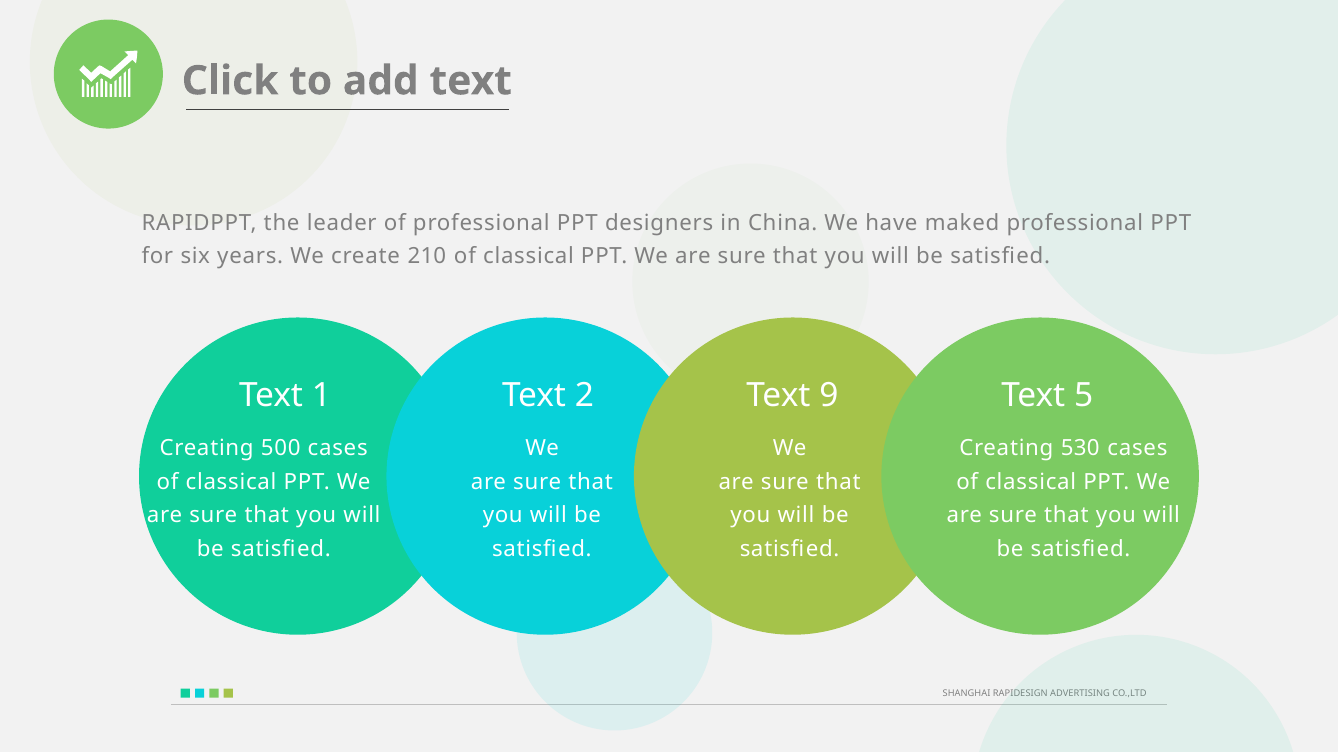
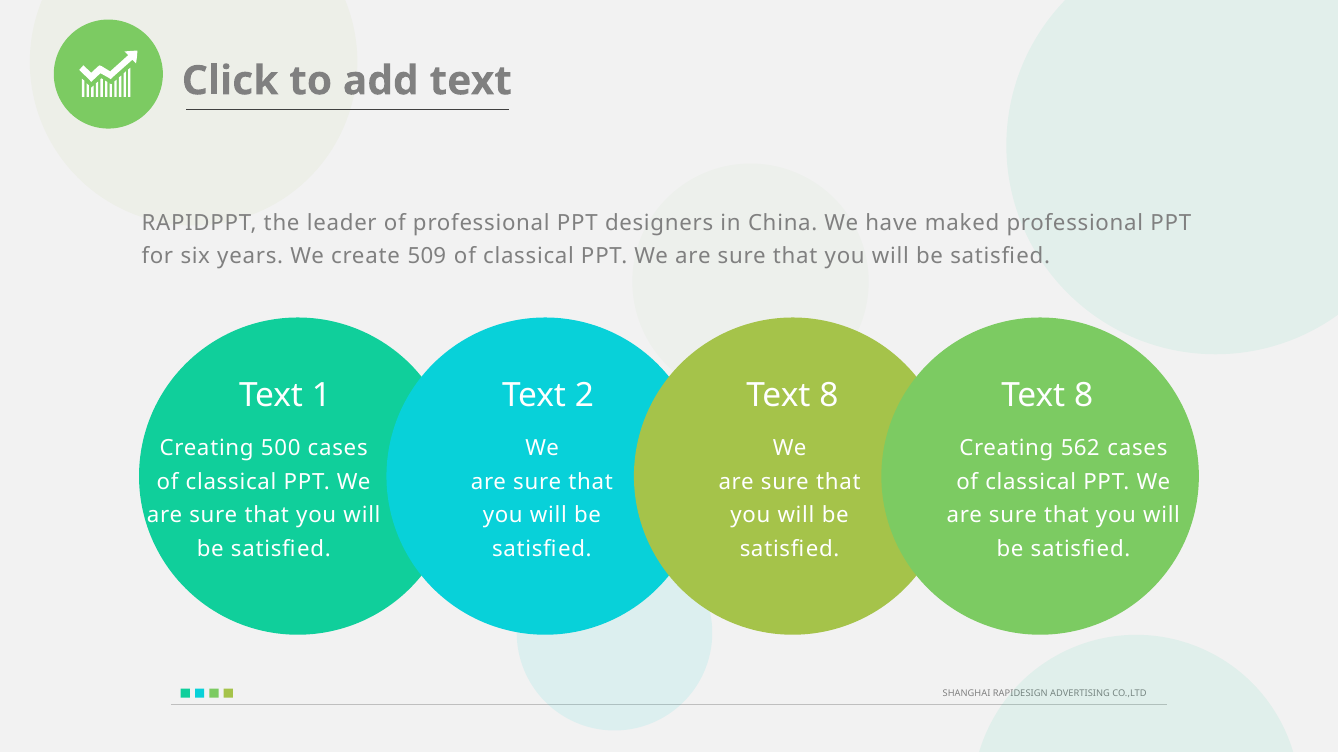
210: 210 -> 509 (427, 257)
2 Text 9: 9 -> 8 (829, 395)
5: 5 -> 8 (1084, 395)
530: 530 -> 562 (1080, 449)
